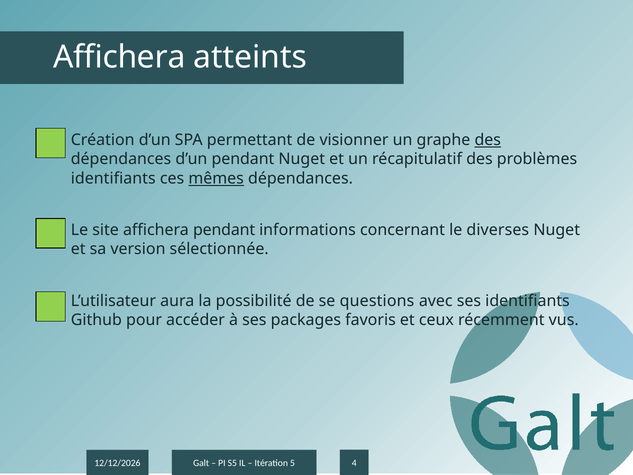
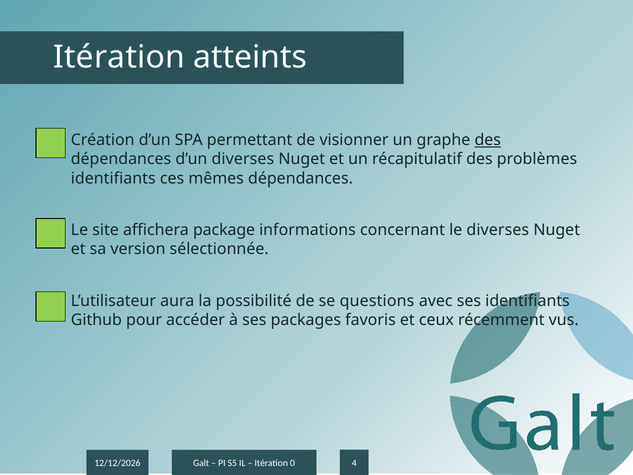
Affichera: Affichera -> Itération (119, 57)
d’un pendant: pendant -> diverses (243, 159)
mêmes underline: present -> none (216, 178)
affichera pendant: pendant -> package (224, 230)
5: 5 -> 0 (292, 463)
